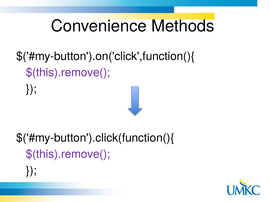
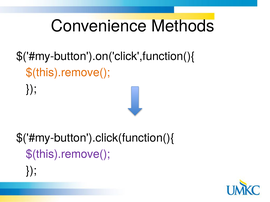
$(this).remove( colour: purple -> orange (68, 73)
